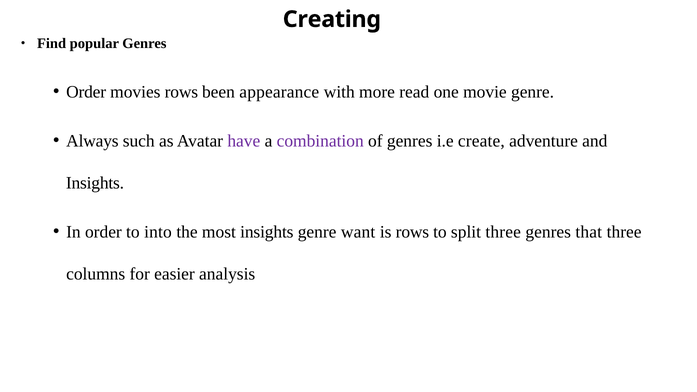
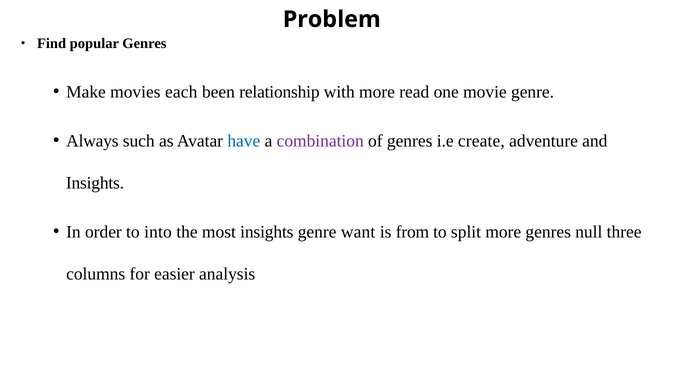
Creating: Creating -> Problem (332, 19)
Order: Order -> Make (86, 92)
movies rows: rows -> each (181, 92)
appearance: appearance -> relationship (279, 92)
have colour: purple -> blue (244, 141)
is rows: rows -> from (412, 232)
split three: three -> more (503, 232)
that: that -> null (589, 232)
